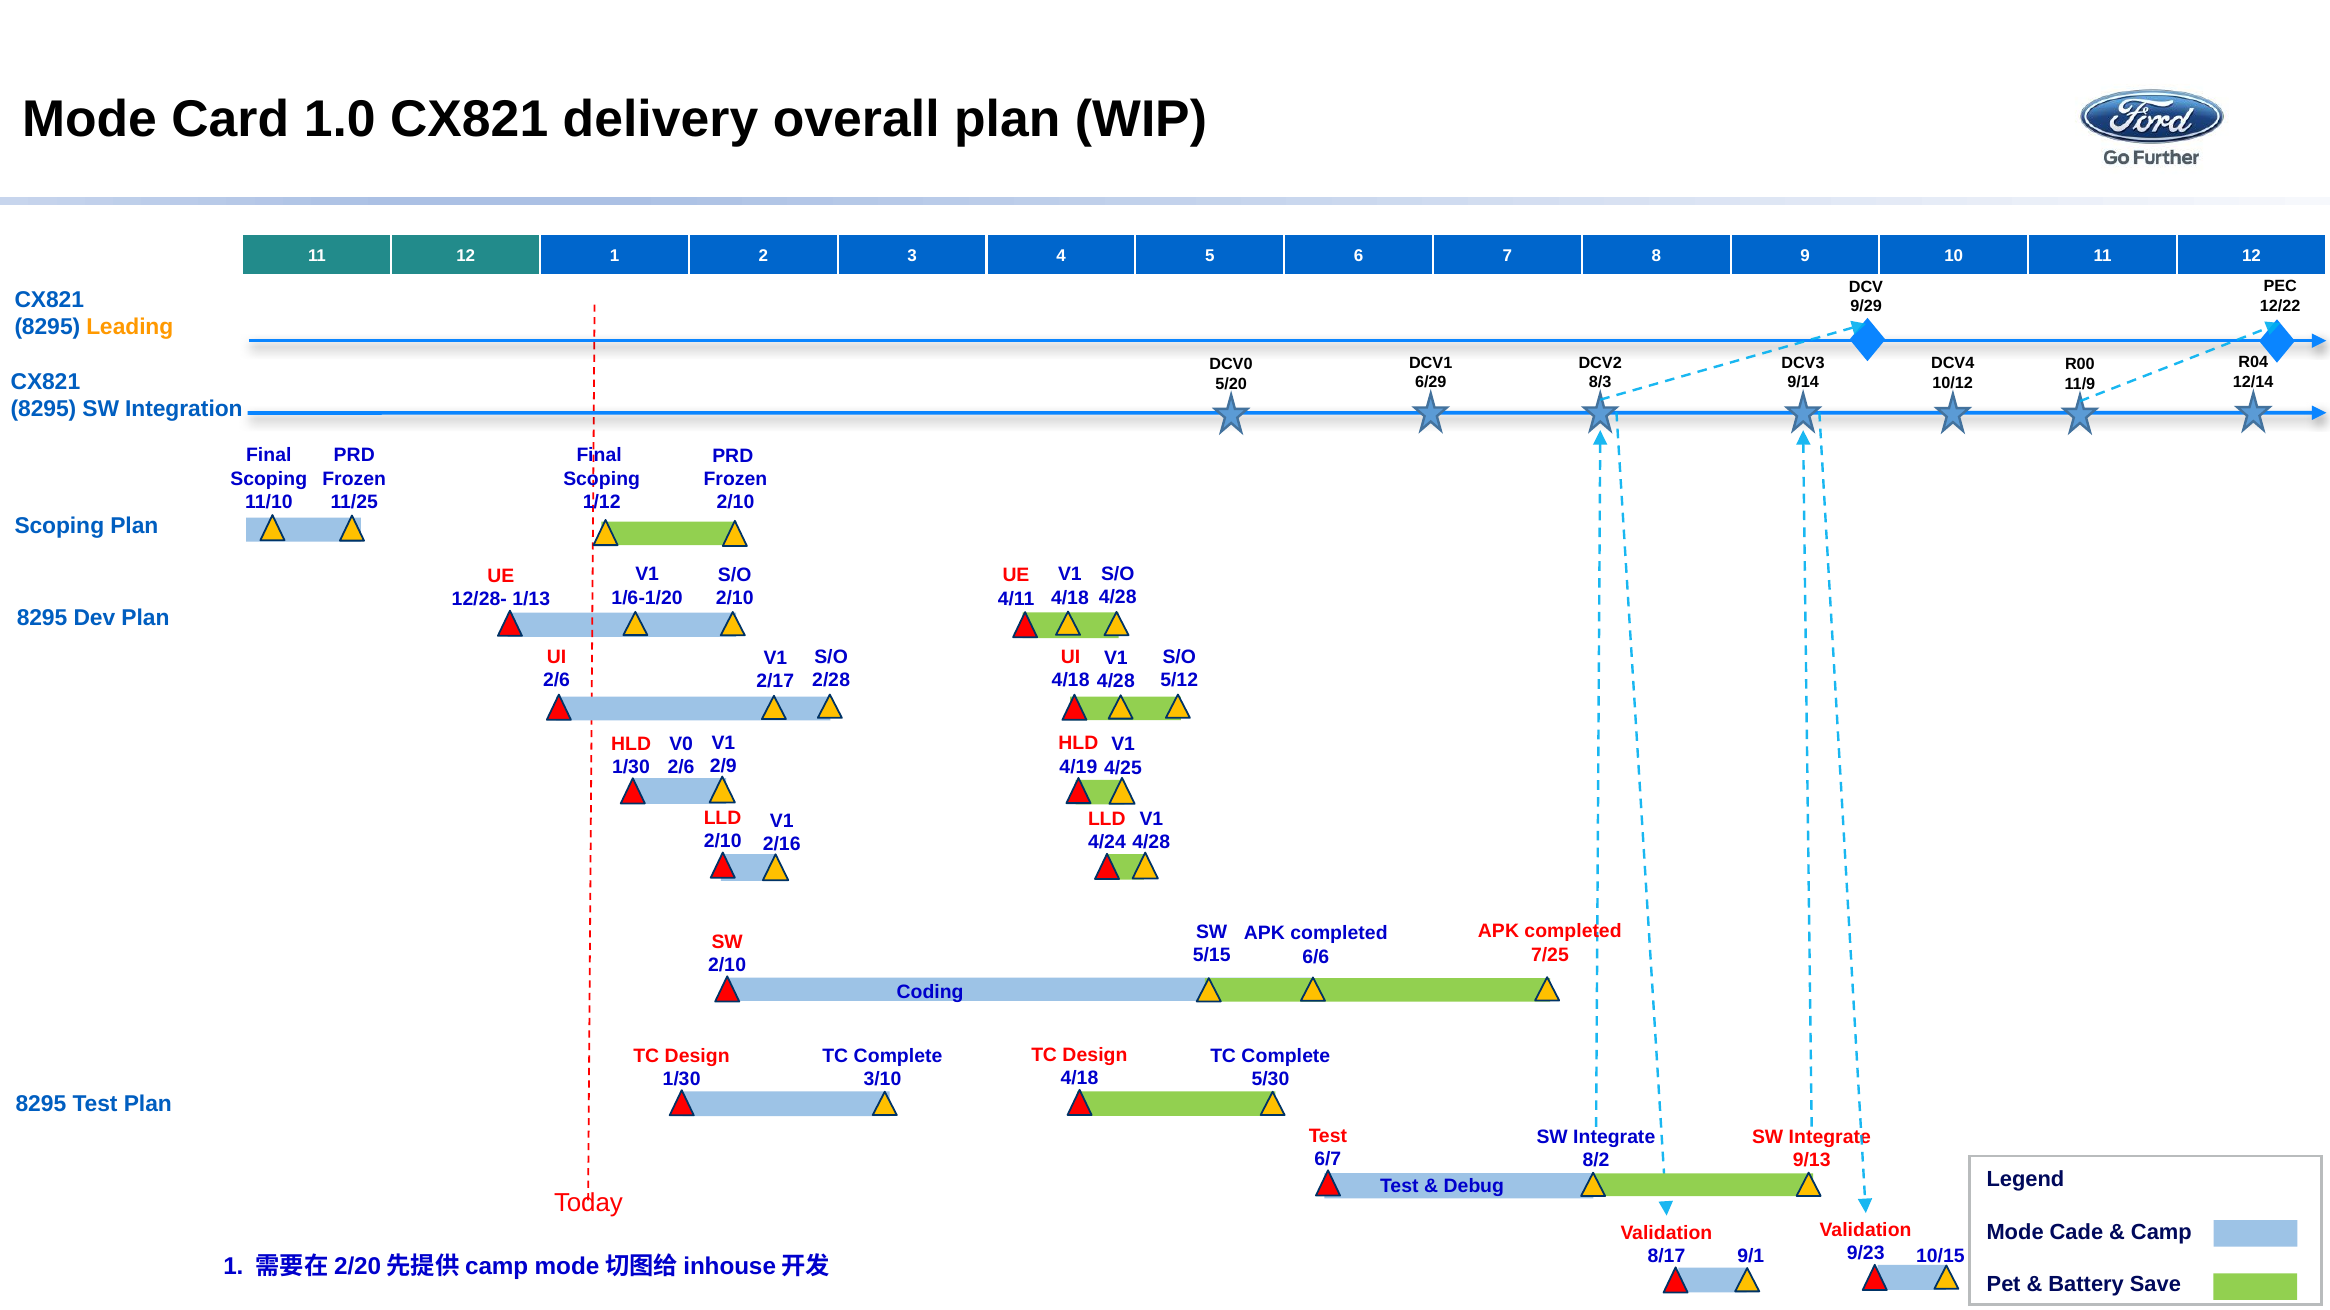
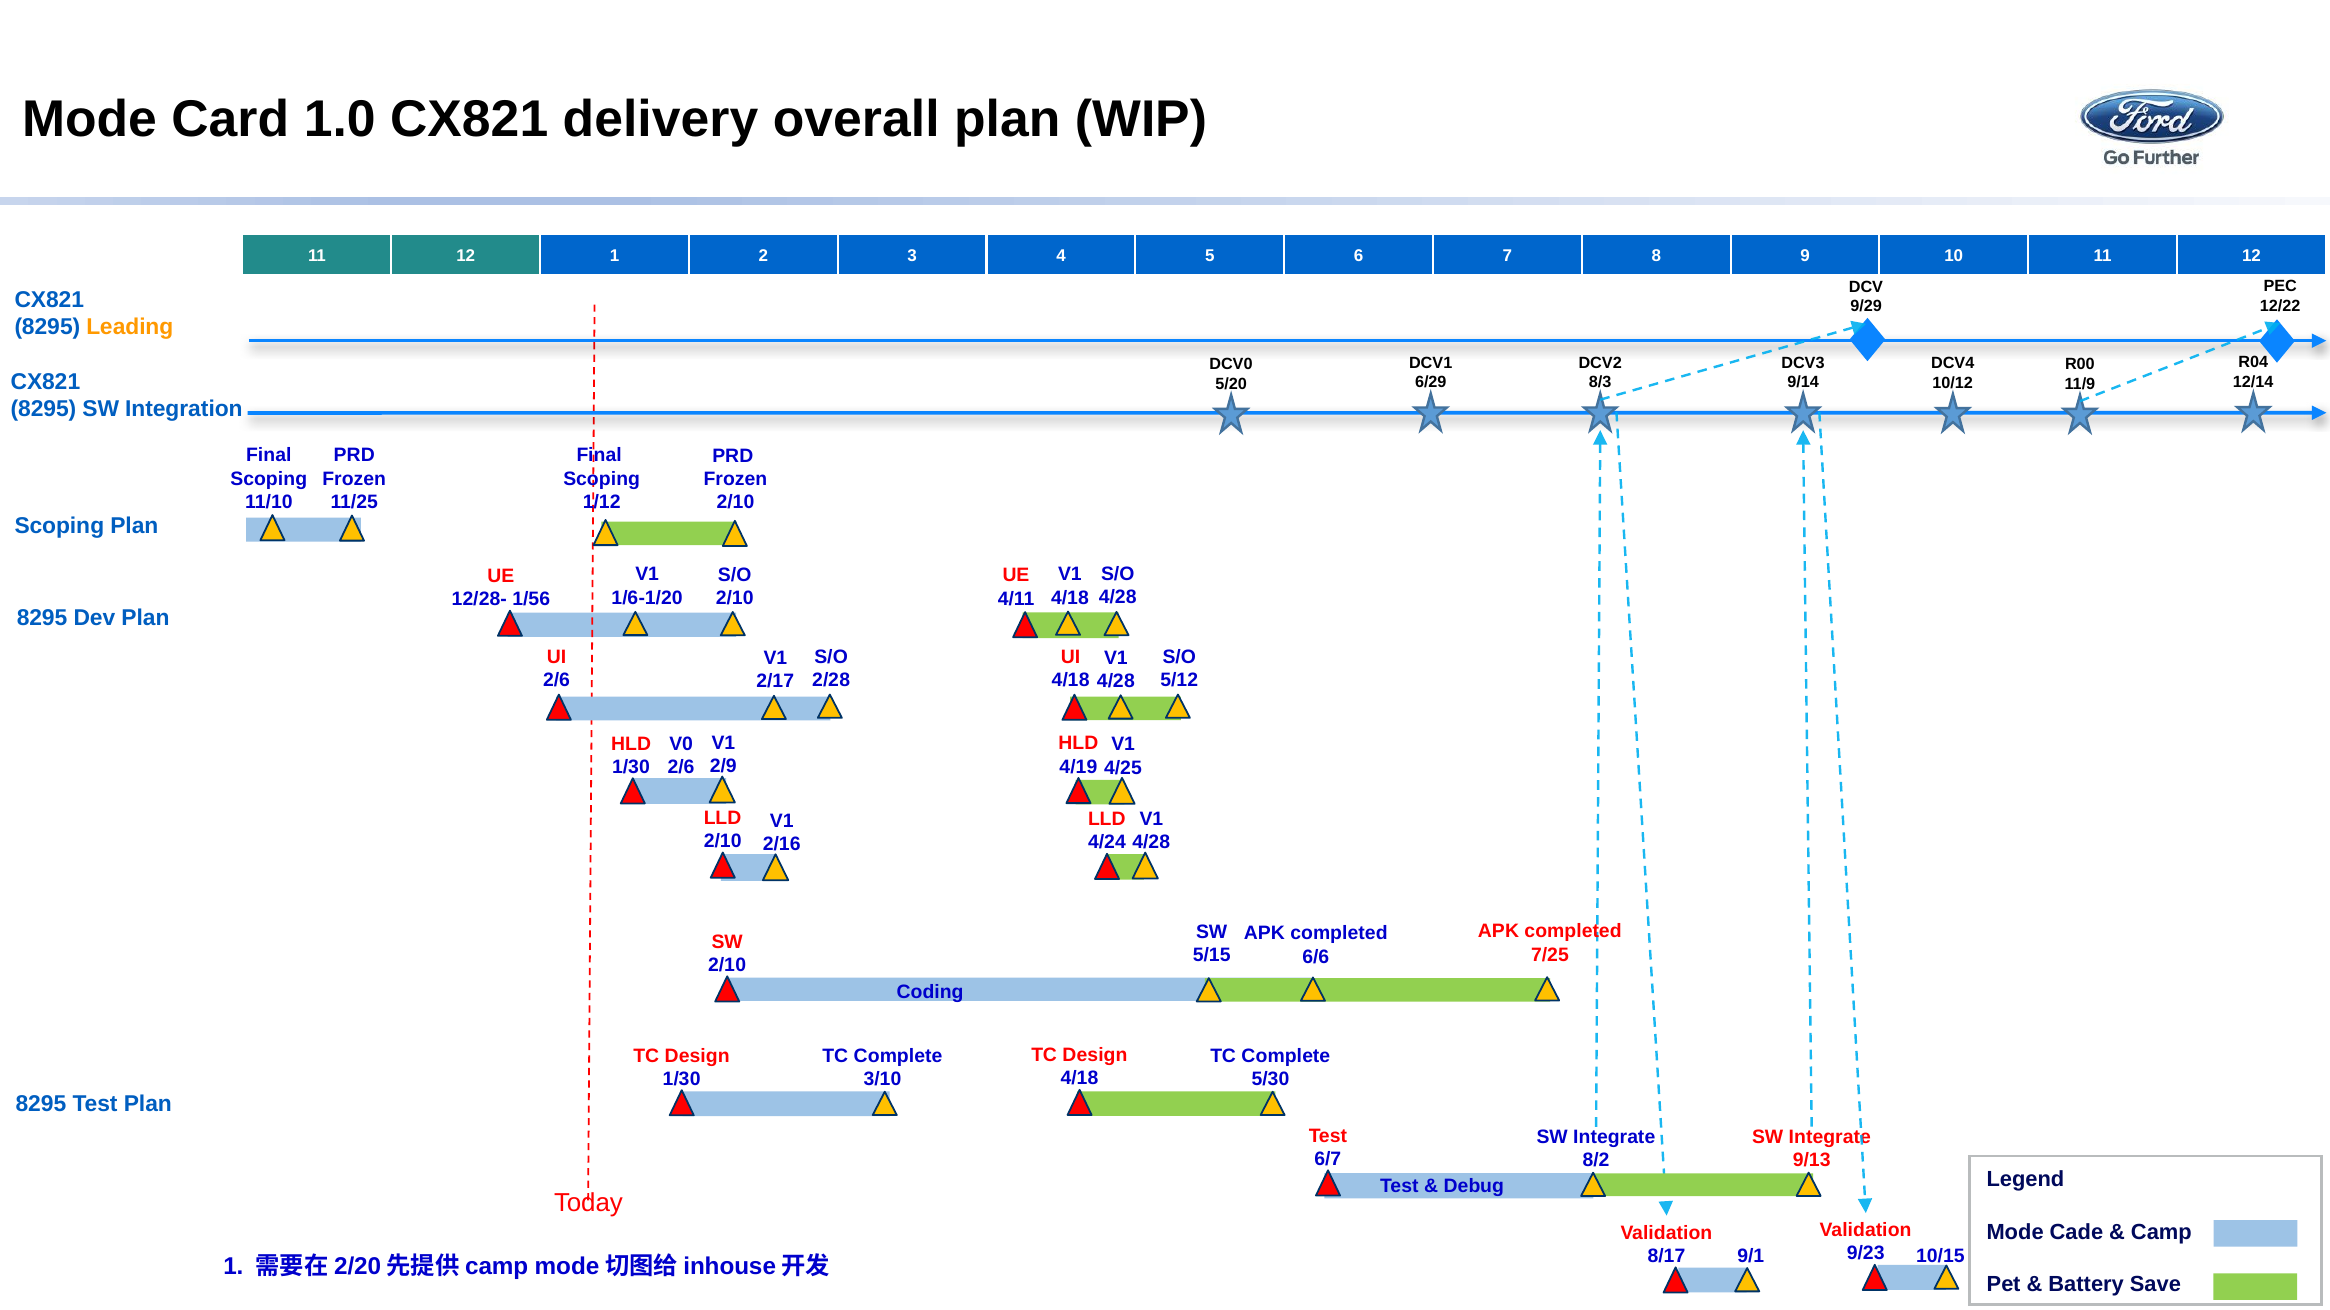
1/13: 1/13 -> 1/56 (531, 599)
